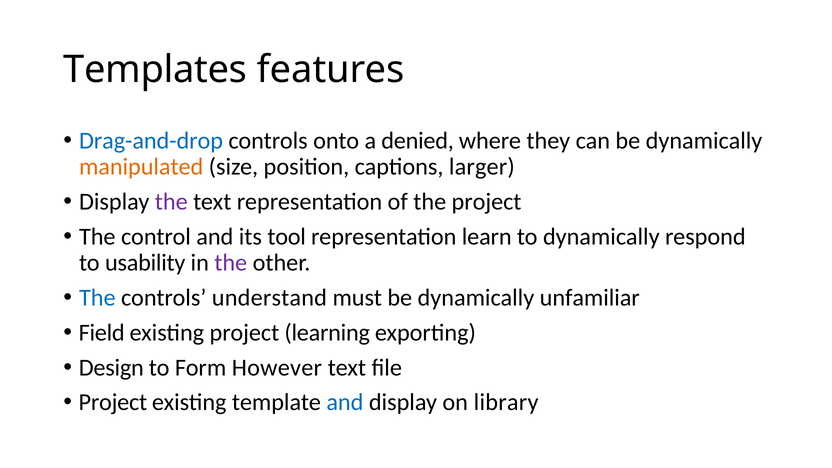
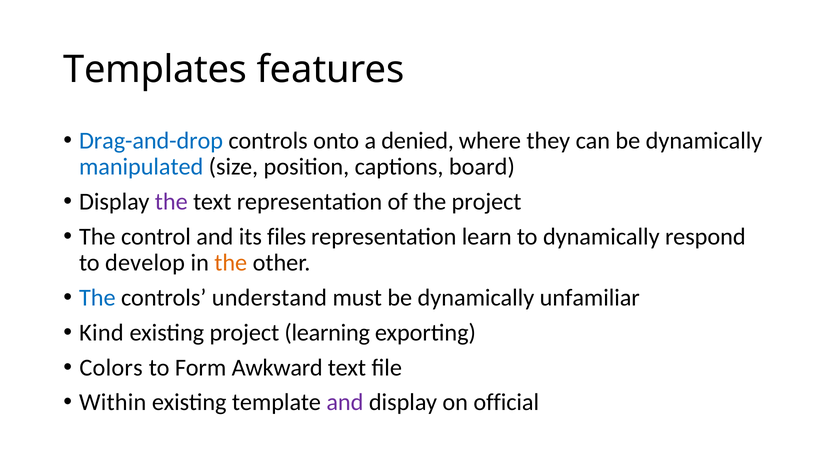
manipulated colour: orange -> blue (141, 167)
larger: larger -> board (482, 167)
tool: tool -> files (287, 237)
usability: usability -> develop (145, 263)
the colour: purple -> orange (231, 263)
Field: Field -> Kind (101, 333)
Design: Design -> Colors (111, 368)
However: However -> Awkward (277, 368)
Project: Project -> Within (113, 402)
and colour: blue -> purple (345, 402)
library: library -> official (506, 402)
